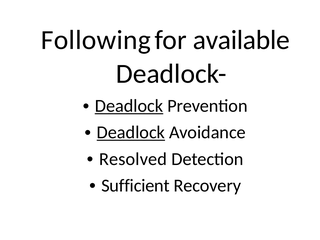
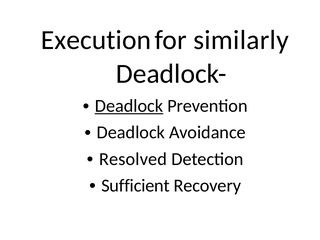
Following: Following -> Execution (96, 40)
available: available -> similarly (241, 40)
Deadlock underline: present -> none (131, 132)
